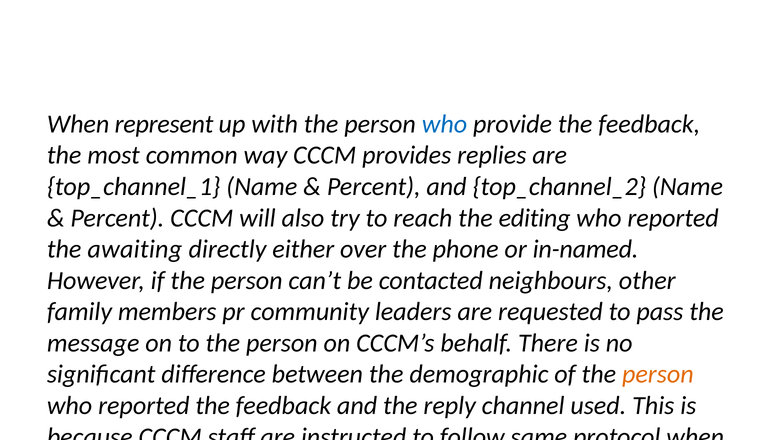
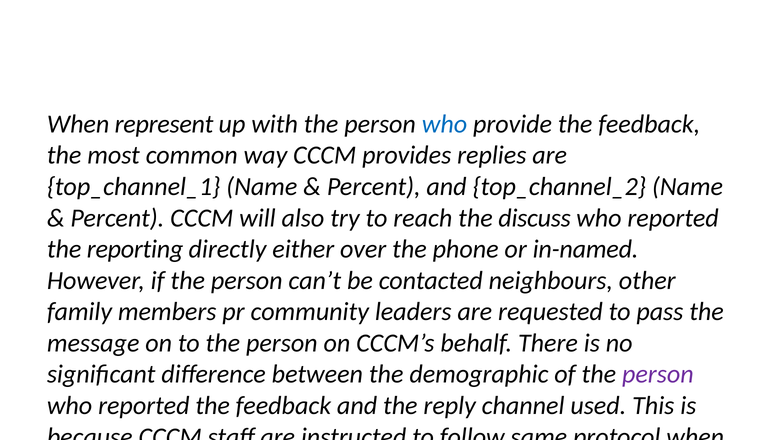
editing: editing -> discuss (535, 218)
awaiting: awaiting -> reporting (135, 249)
person colour: orange -> purple (658, 374)
